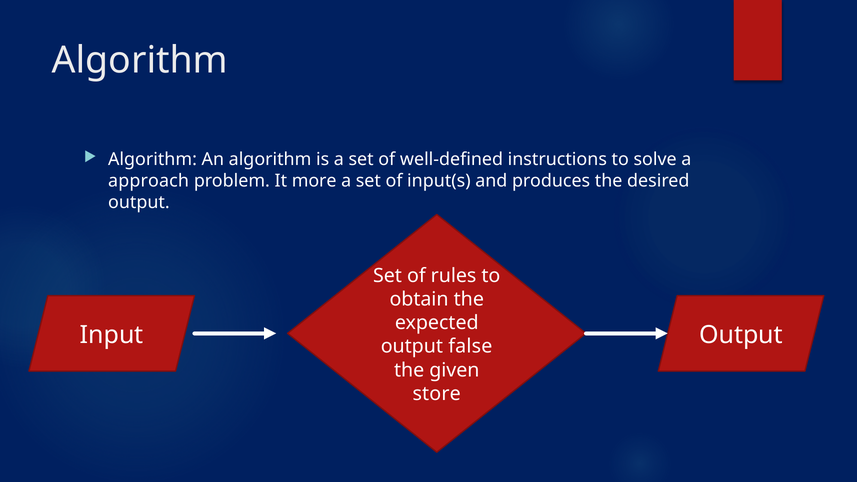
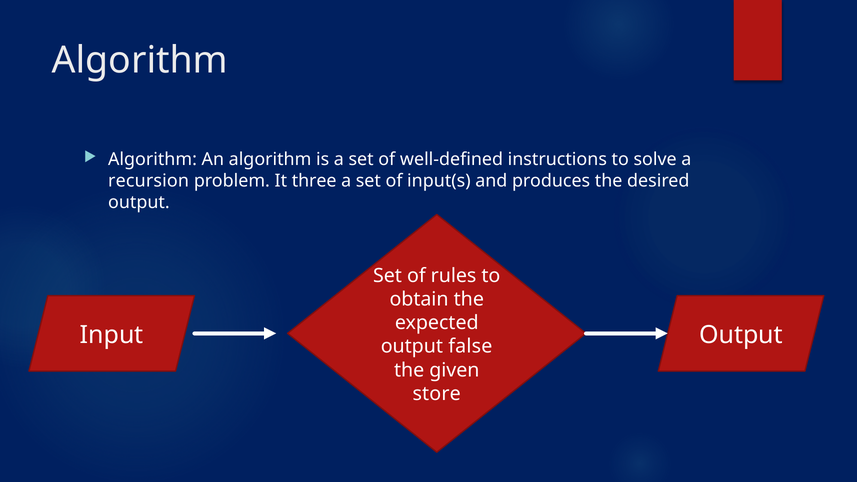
approach: approach -> recursion (149, 181)
more: more -> three (314, 181)
